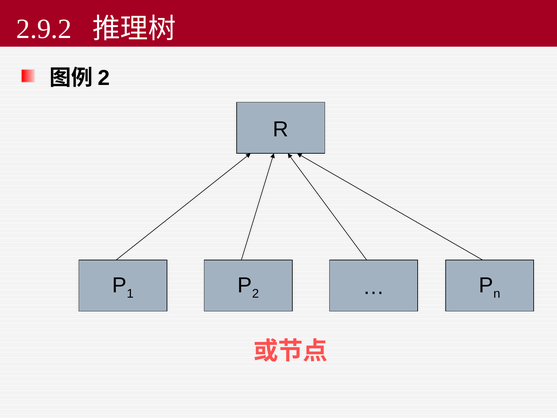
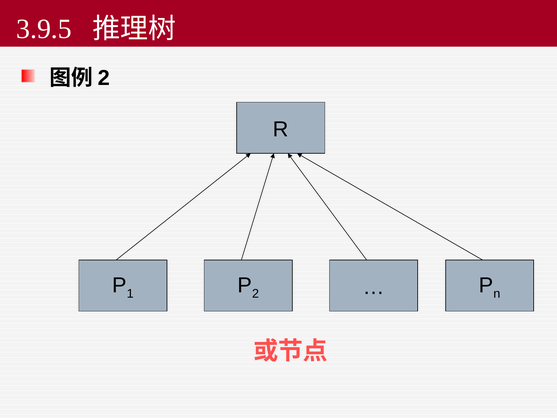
2.9.2: 2.9.2 -> 3.9.5 (44, 29)
